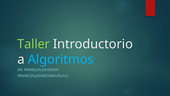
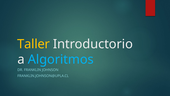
Taller colour: light green -> yellow (34, 44)
